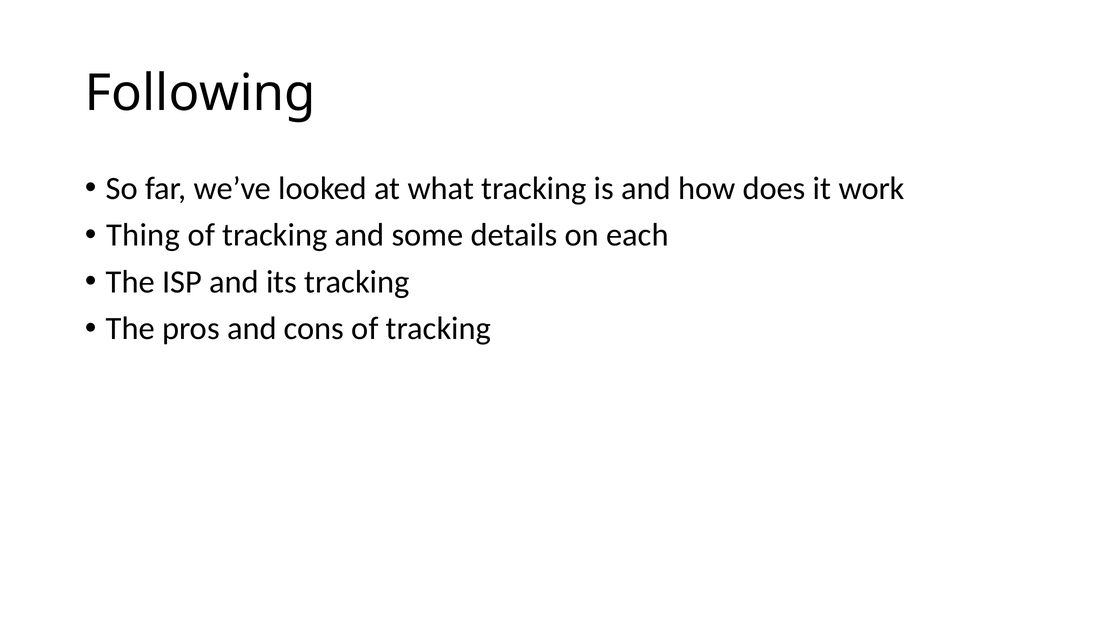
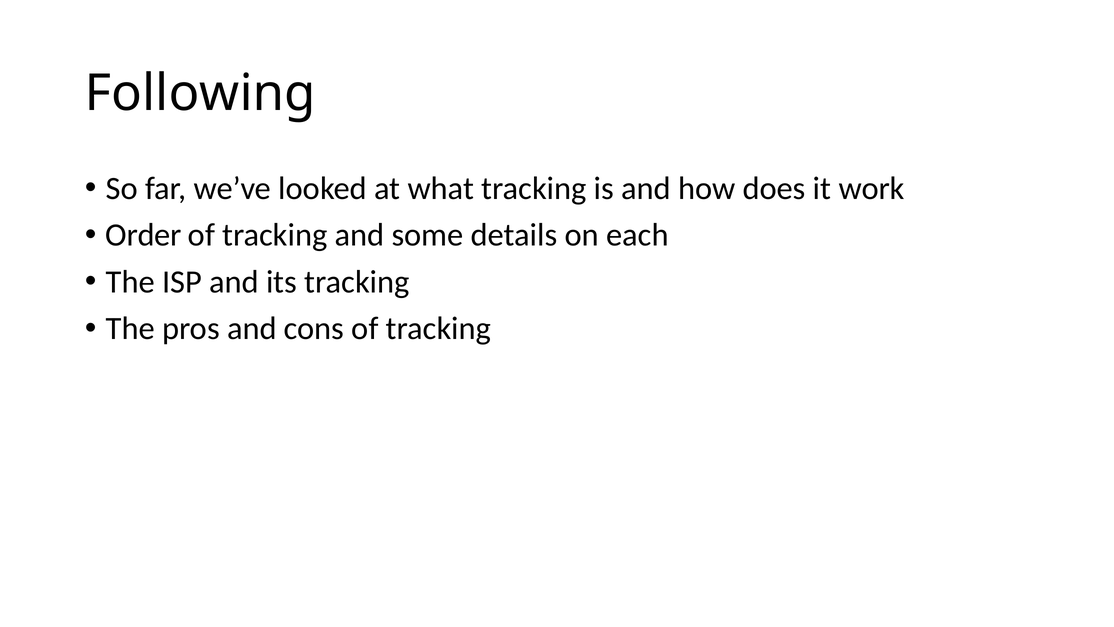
Thing: Thing -> Order (143, 235)
